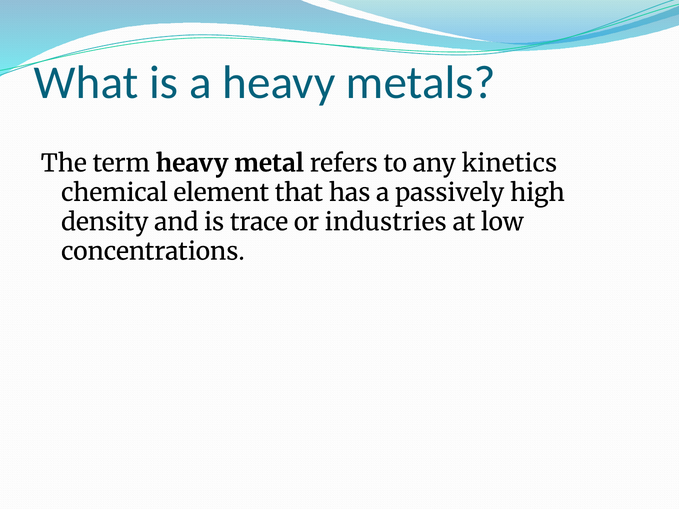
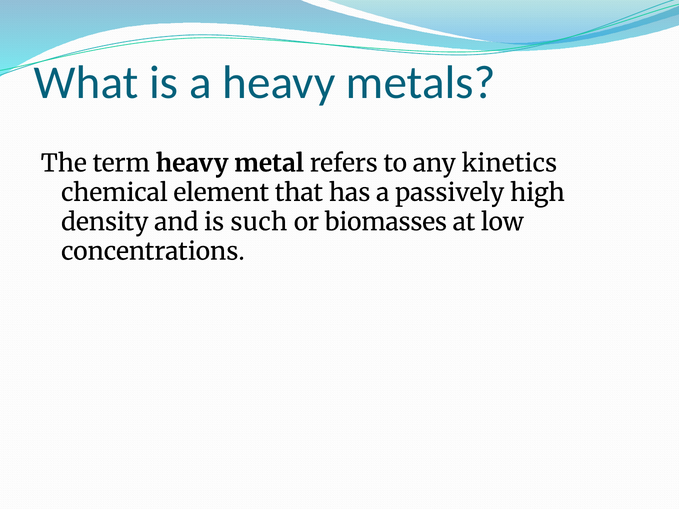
trace: trace -> such (259, 222)
industries: industries -> biomasses (386, 222)
